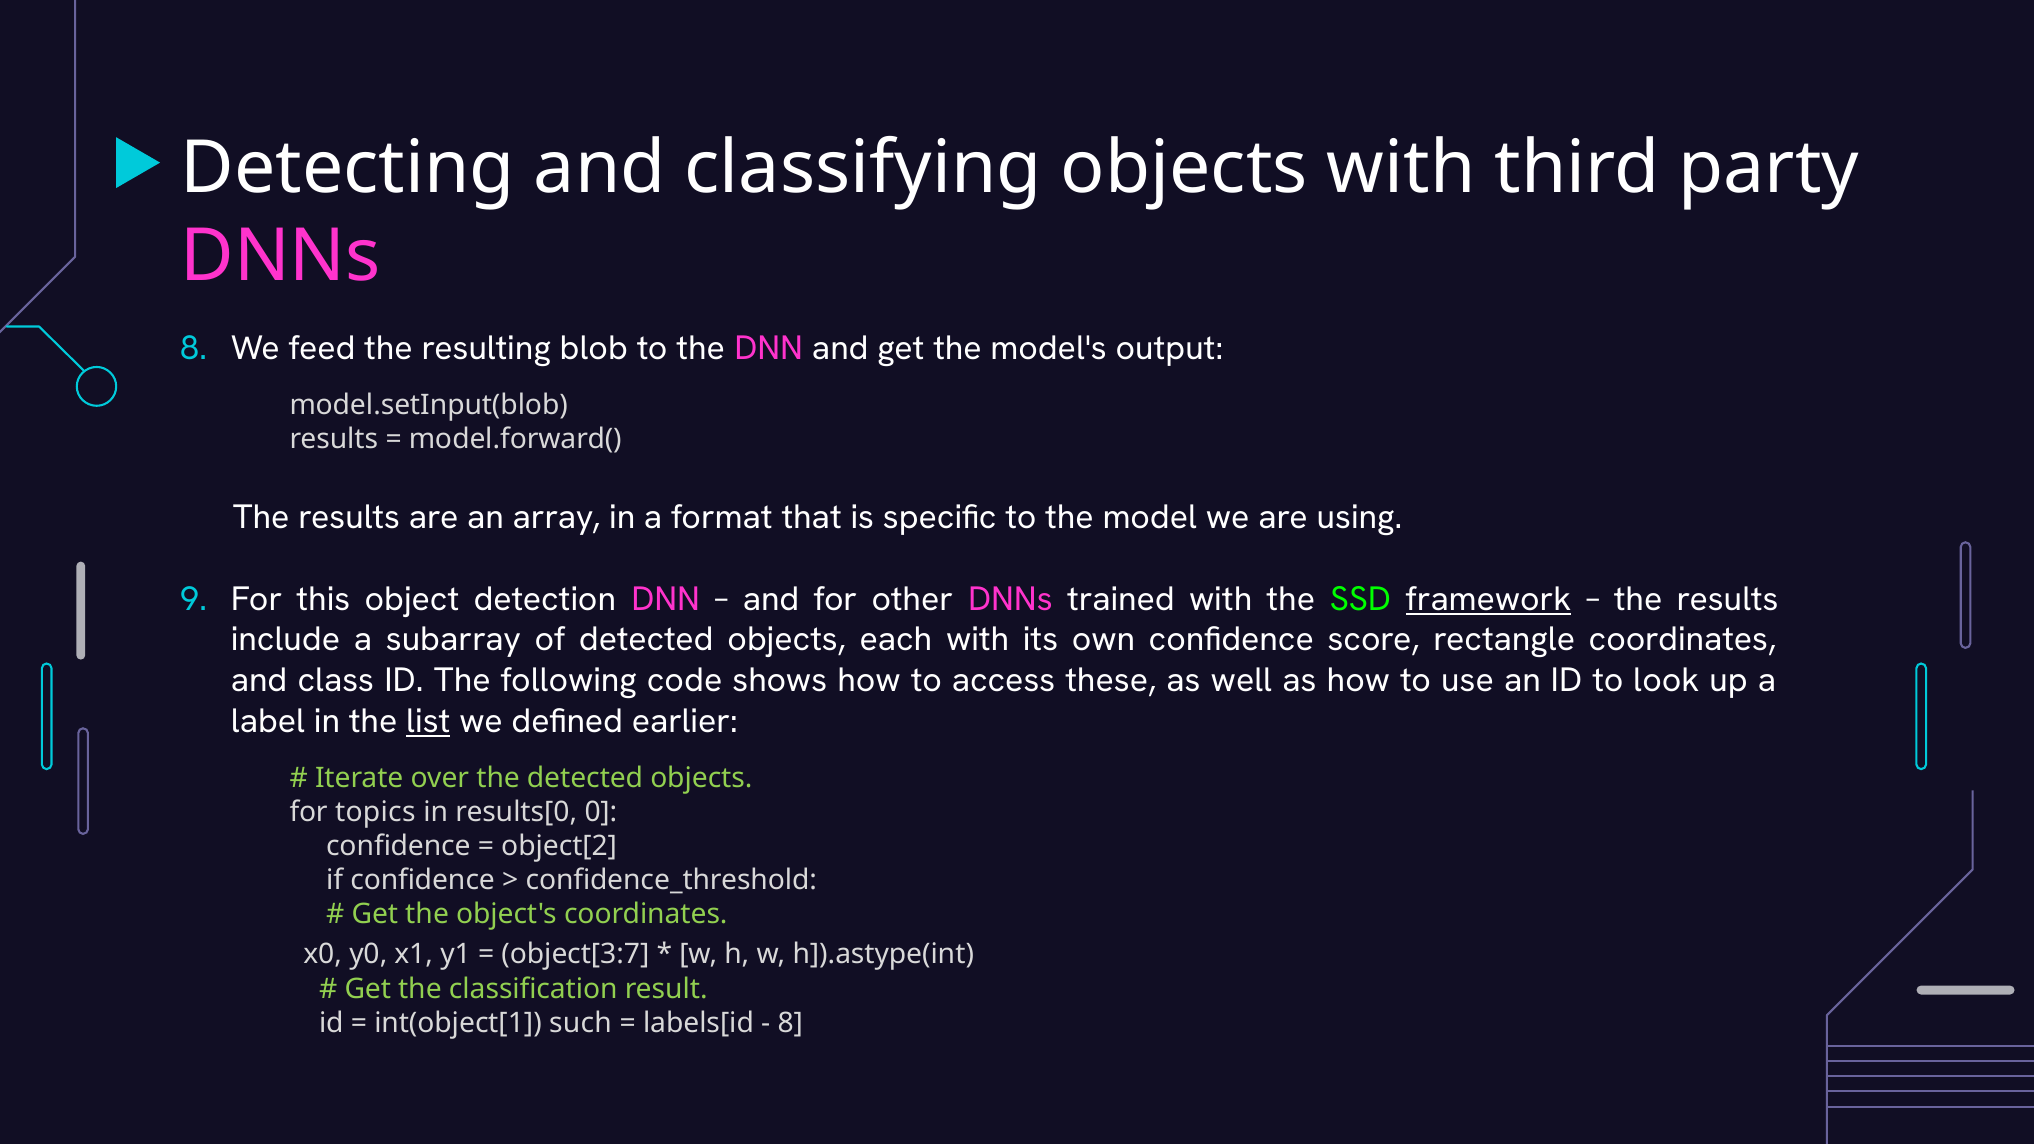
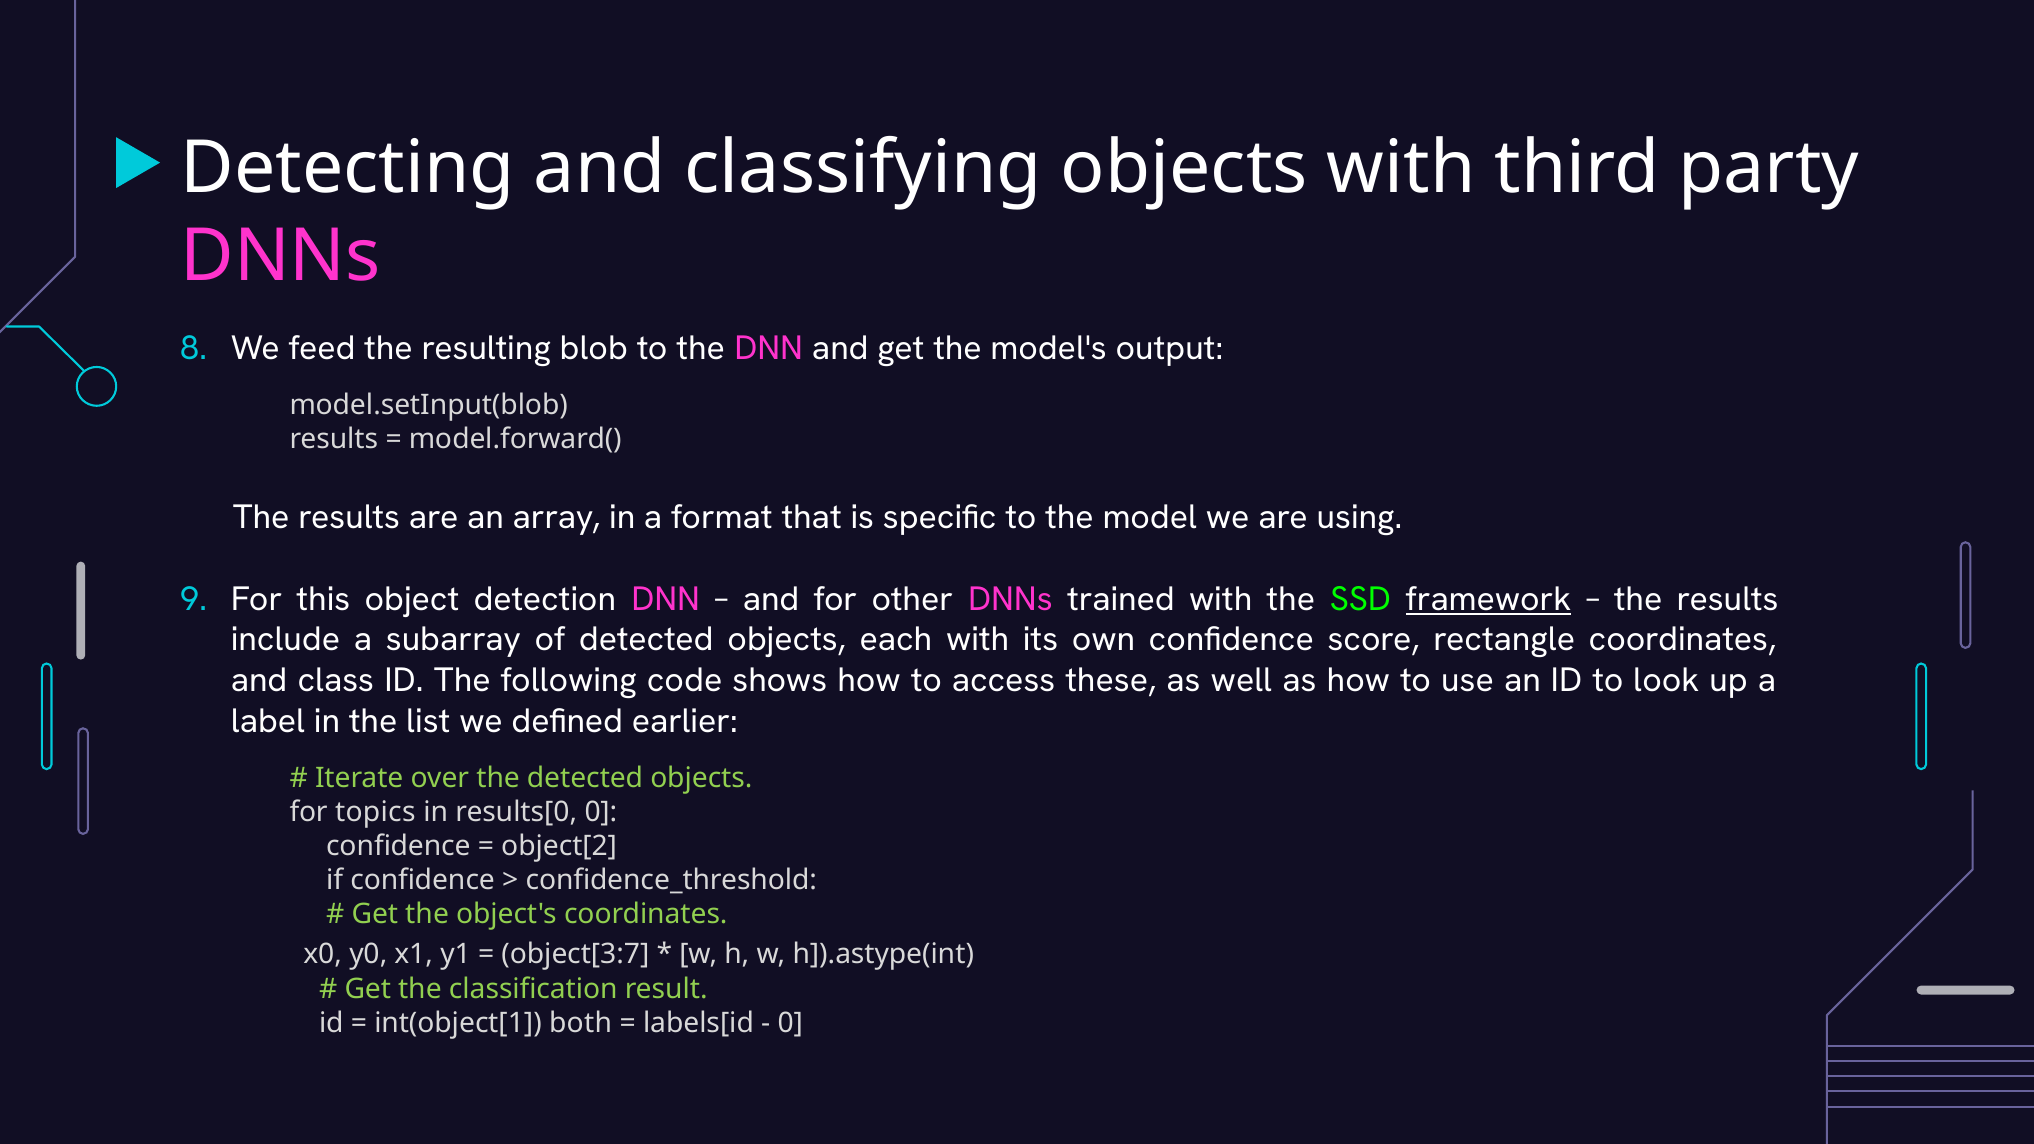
list underline: present -> none (428, 721)
such: such -> both (581, 1023)
8: 8 -> 0 (790, 1023)
